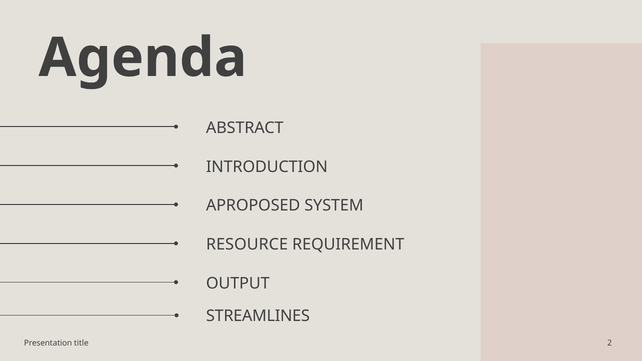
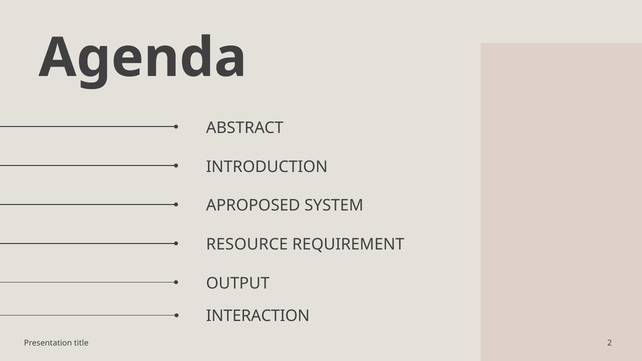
STREAMLINES: STREAMLINES -> INTERACTION (258, 316)
